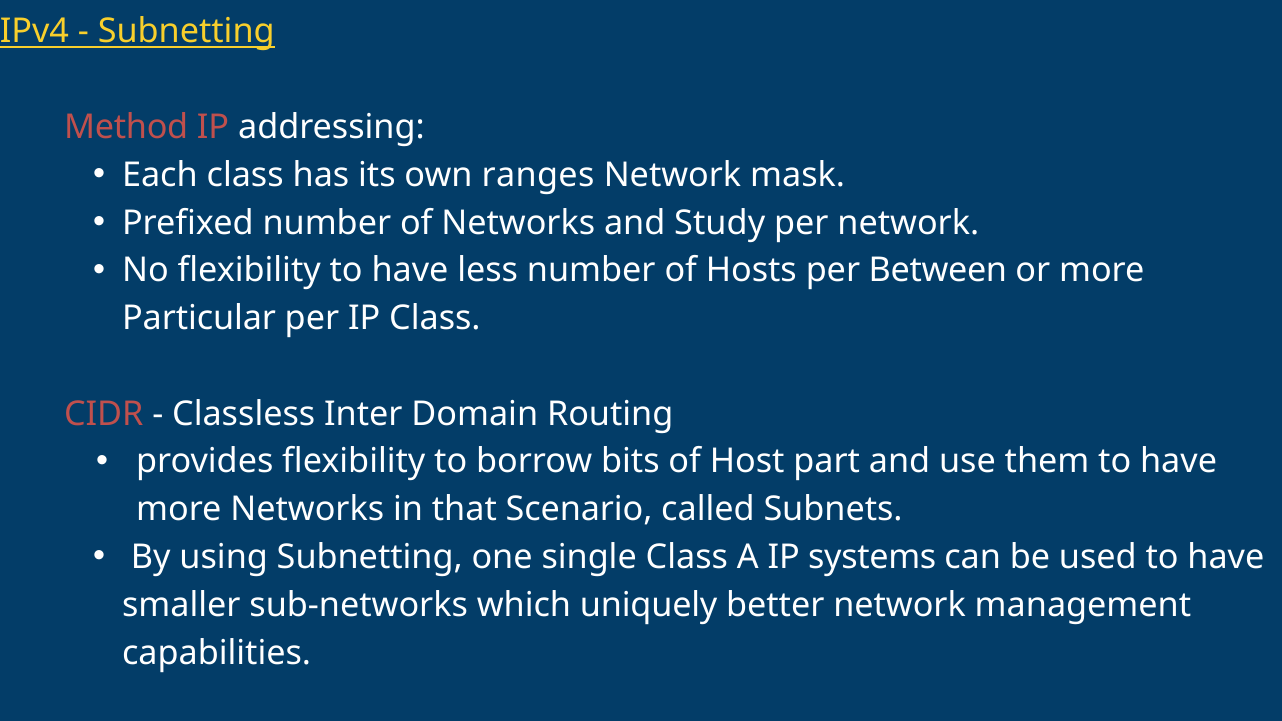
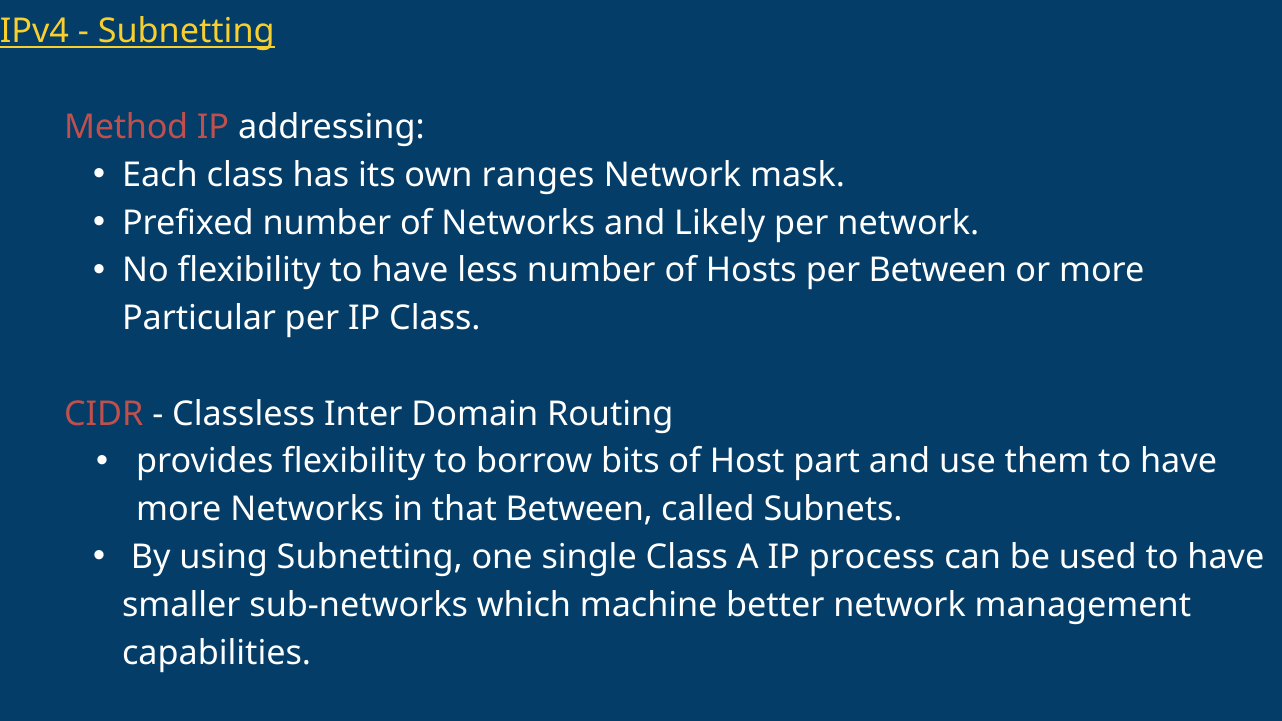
Study: Study -> Likely (720, 223)
that Scenario: Scenario -> Between (579, 510)
systems: systems -> process (872, 557)
uniquely: uniquely -> machine (649, 605)
